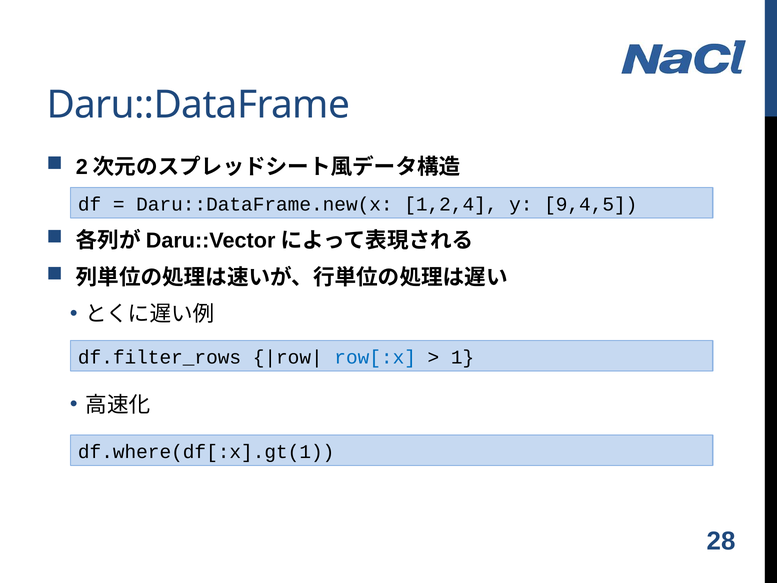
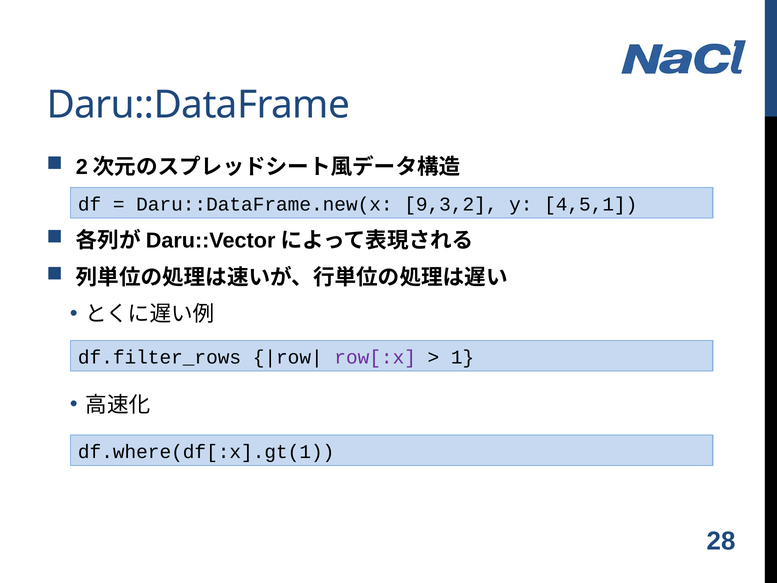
1,2,4: 1,2,4 -> 9,3,2 (451, 204)
9,4,5: 9,4,5 -> 4,5,1 (591, 204)
row[:x colour: blue -> purple (375, 357)
